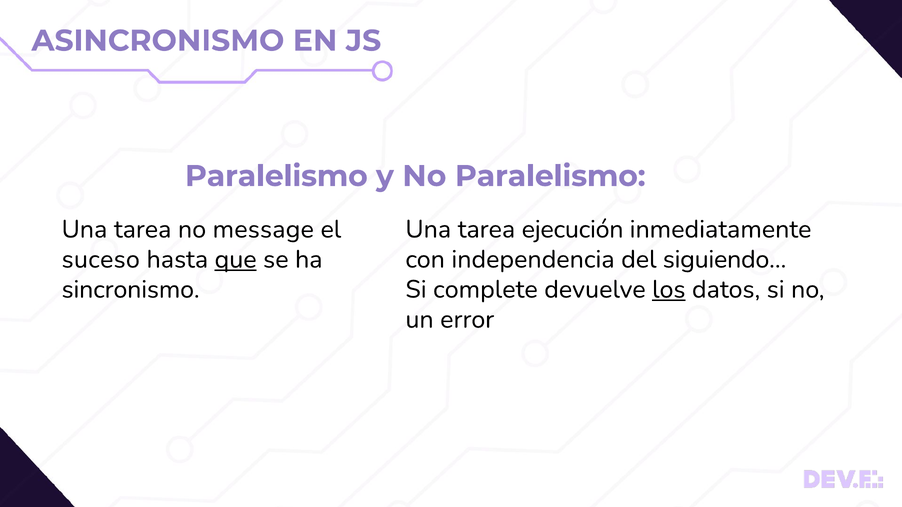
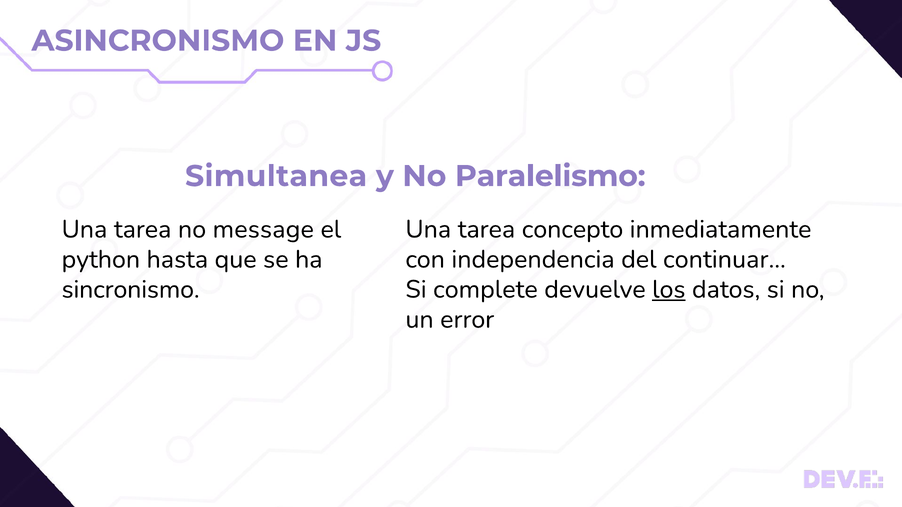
Paralelismo: Paralelismo -> Simultanea (276, 176)
ejecución: ejecución -> concepto (573, 229)
siguiendo…: siguiendo… -> continuar… (724, 259)
suceso: suceso -> python (101, 260)
que underline: present -> none (236, 260)
